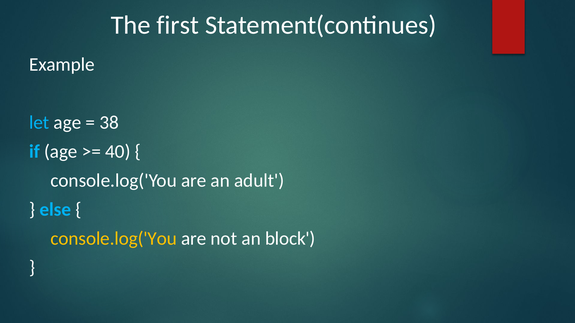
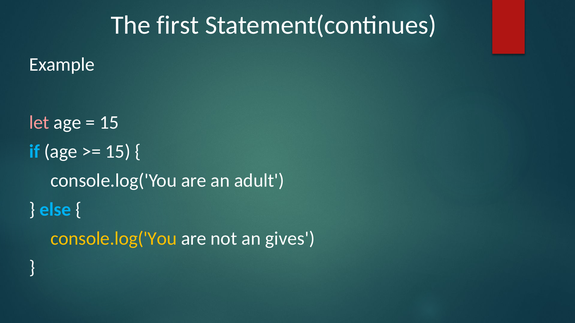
let colour: light blue -> pink (39, 123)
38: 38 -> 15 (109, 123)
40: 40 -> 15 (118, 152)
block: block -> gives (290, 239)
